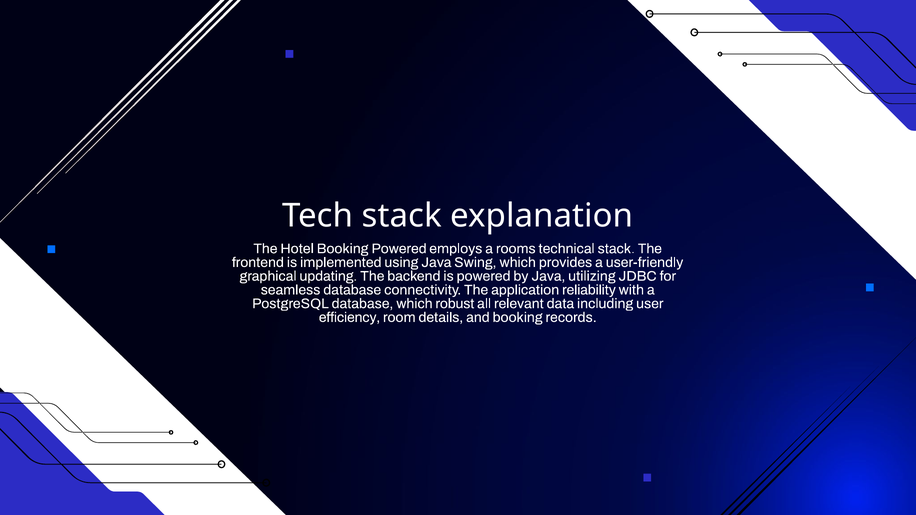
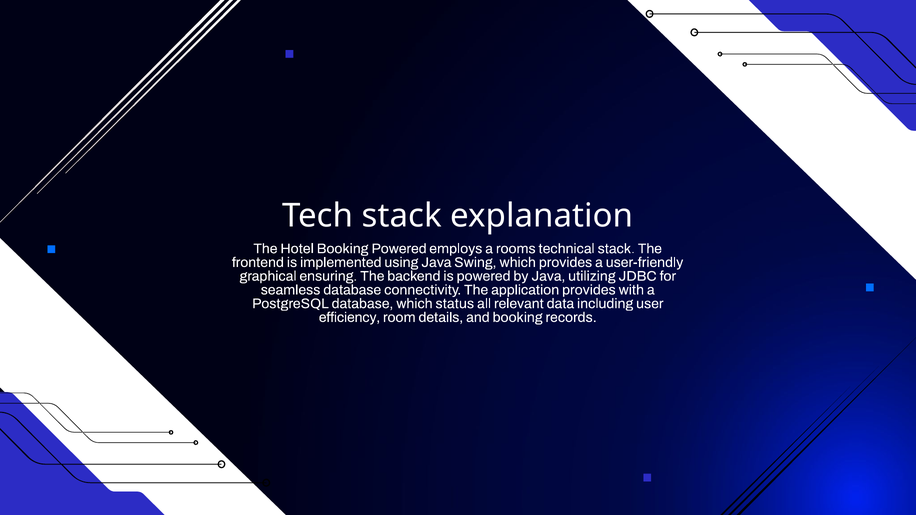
updating: updating -> ensuring (328, 276)
application reliability: reliability -> provides (589, 290)
robust: robust -> status (455, 304)
